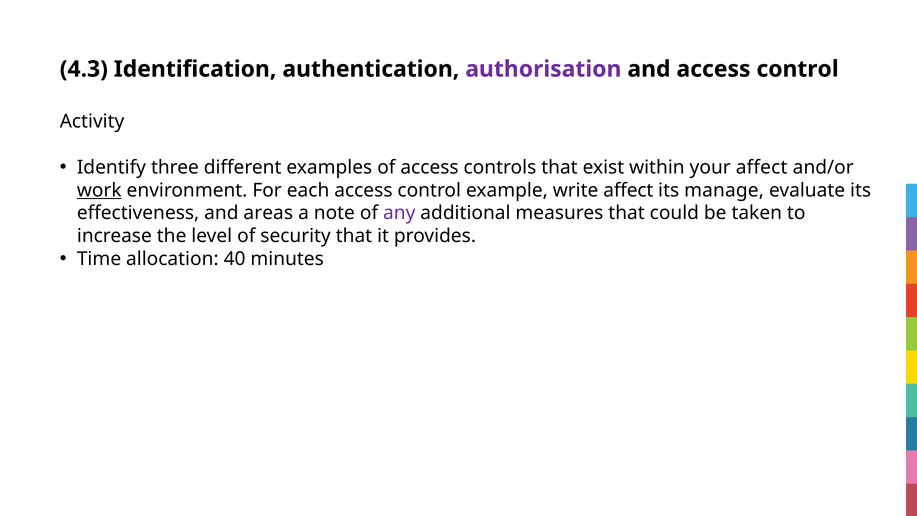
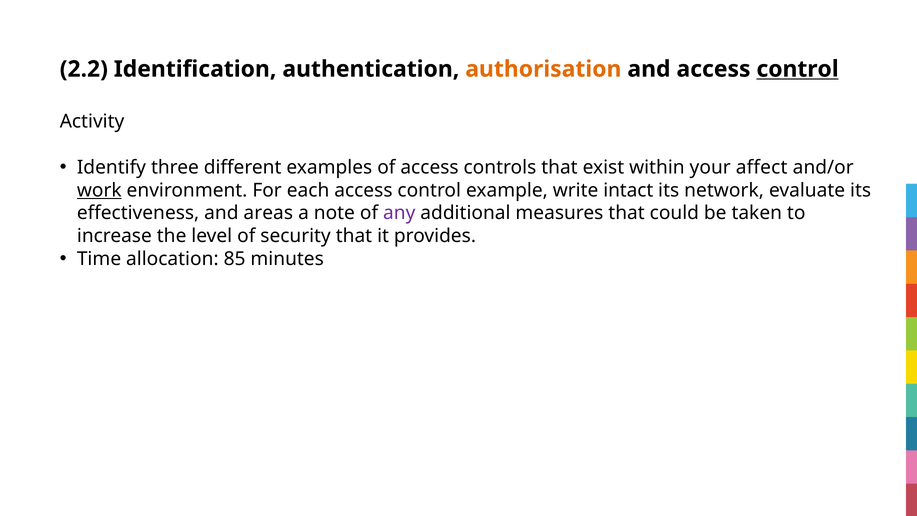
4.3: 4.3 -> 2.2 (84, 69)
authorisation colour: purple -> orange (543, 69)
control underline: none -> present (798, 69)
write affect: affect -> intact (628, 190)
manage: manage -> network (724, 190)
40: 40 -> 85 (235, 259)
